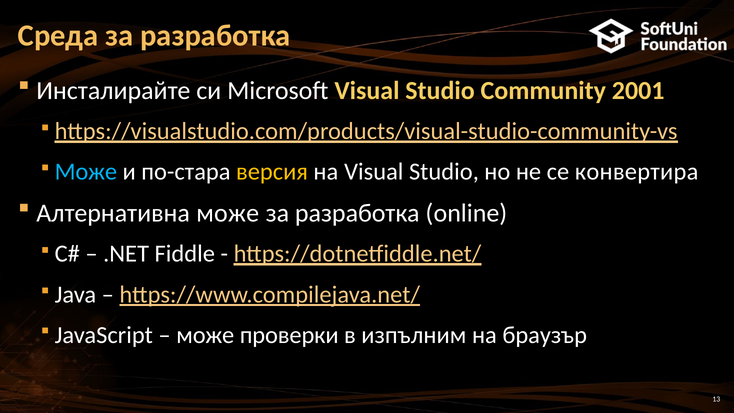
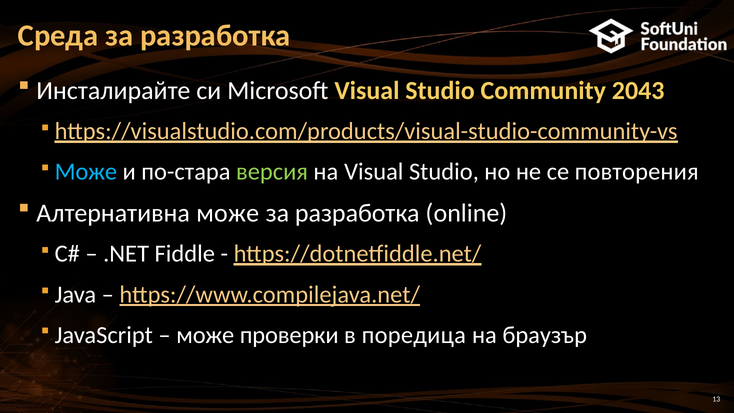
2001: 2001 -> 2043 (638, 90)
версия colour: yellow -> light green (272, 172)
конвертира: конвертира -> повторения (637, 172)
изпълним: изпълним -> поредица (414, 335)
